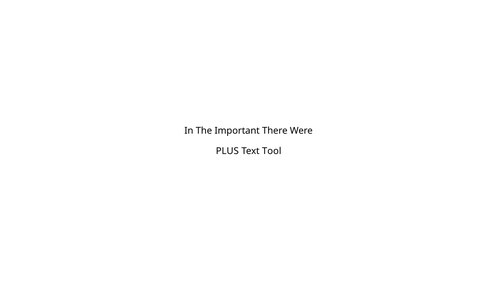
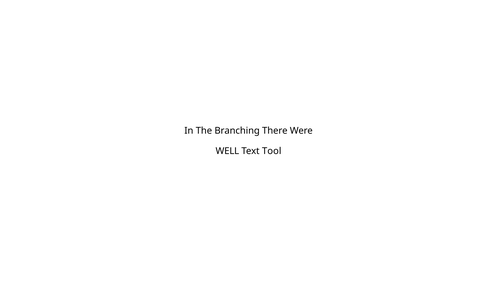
Important: Important -> Branching (237, 131)
PLUS: PLUS -> WELL (227, 151)
